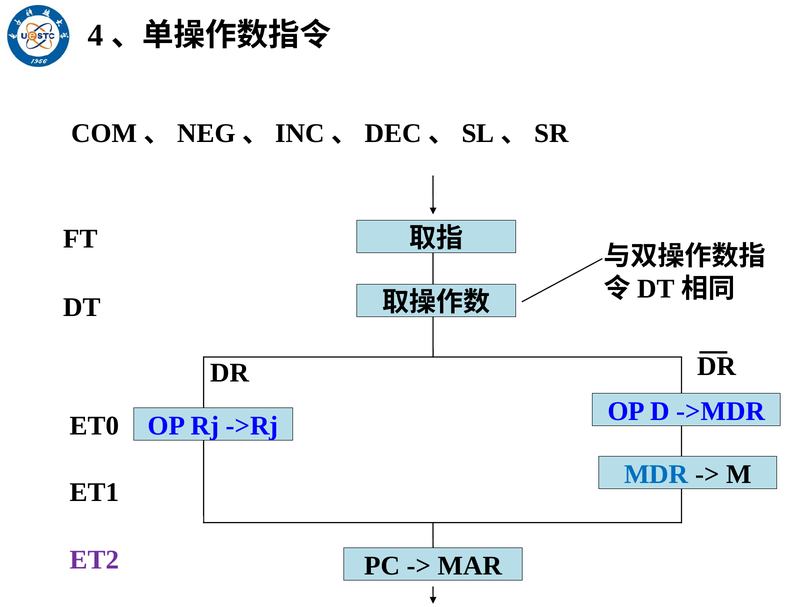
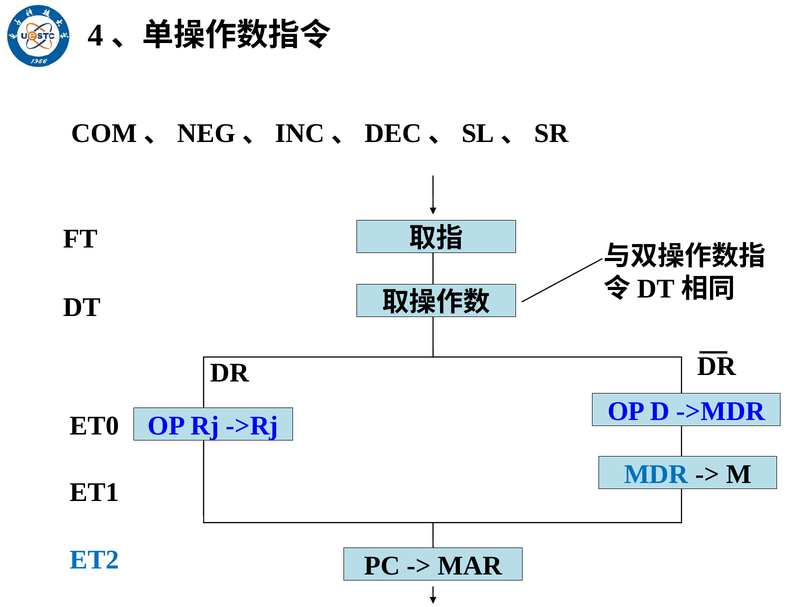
ET2 colour: purple -> blue (95, 560)
